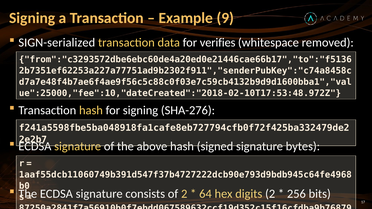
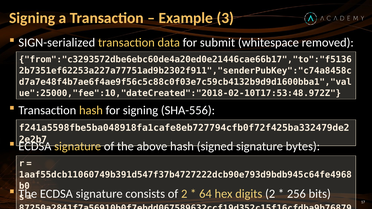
9: 9 -> 3 (225, 18)
verifies: verifies -> submit (218, 43)
SHA-276: SHA-276 -> SHA-556 (188, 111)
